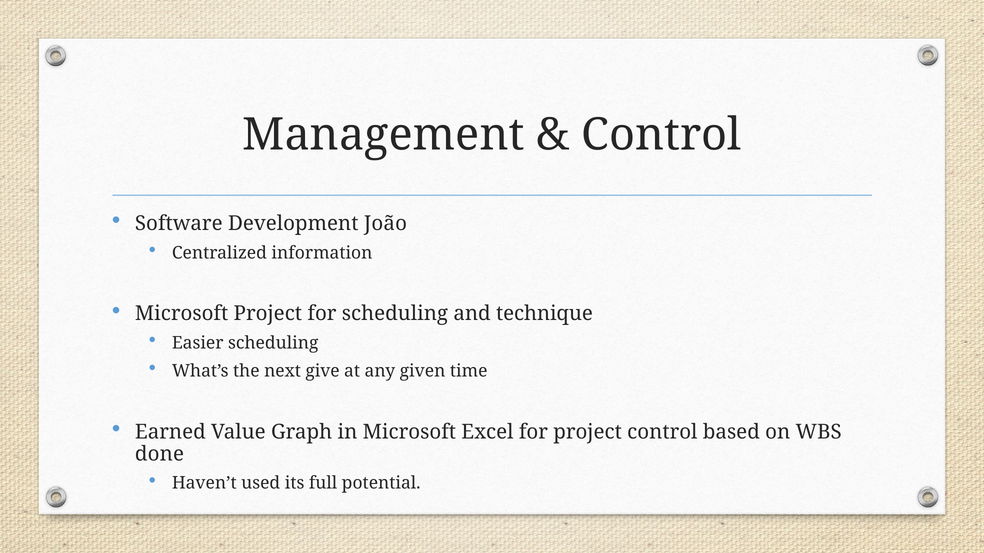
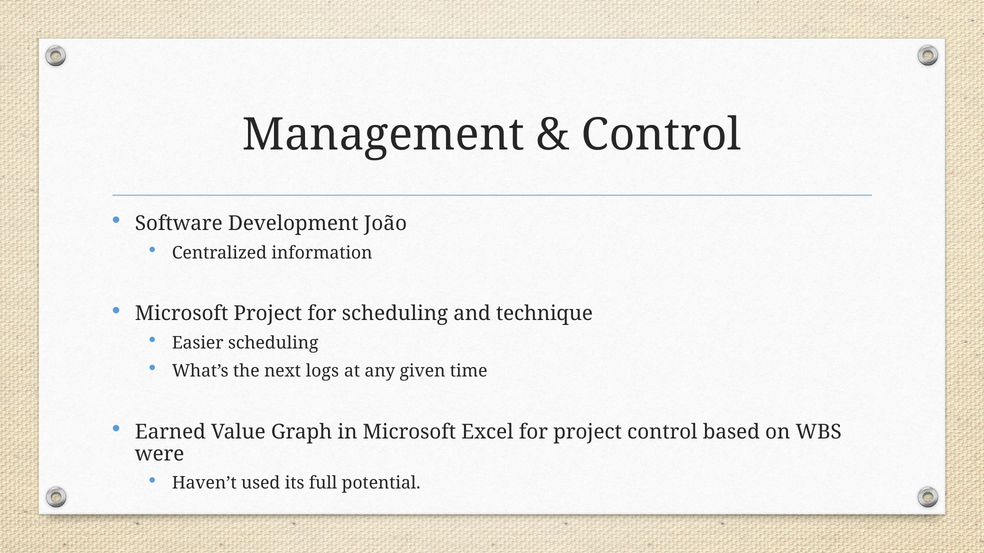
give: give -> logs (322, 371)
done: done -> were (160, 454)
